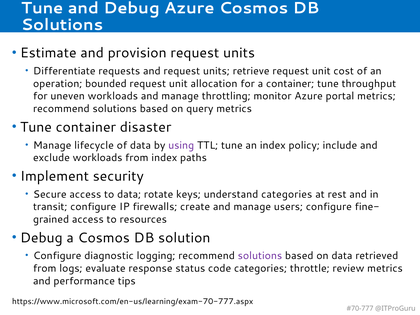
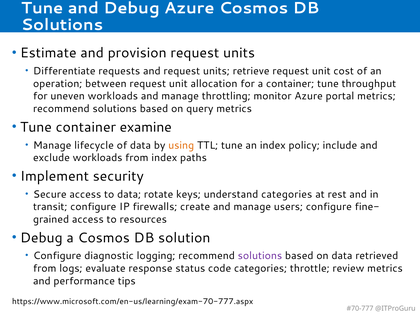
bounded: bounded -> between (106, 84)
disaster: disaster -> examine (146, 127)
using colour: purple -> orange (181, 145)
